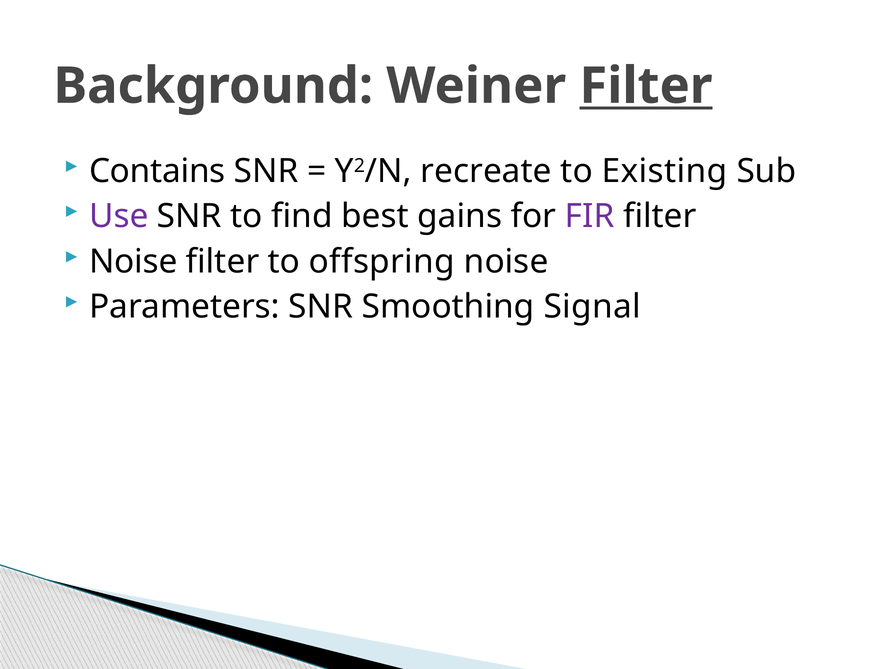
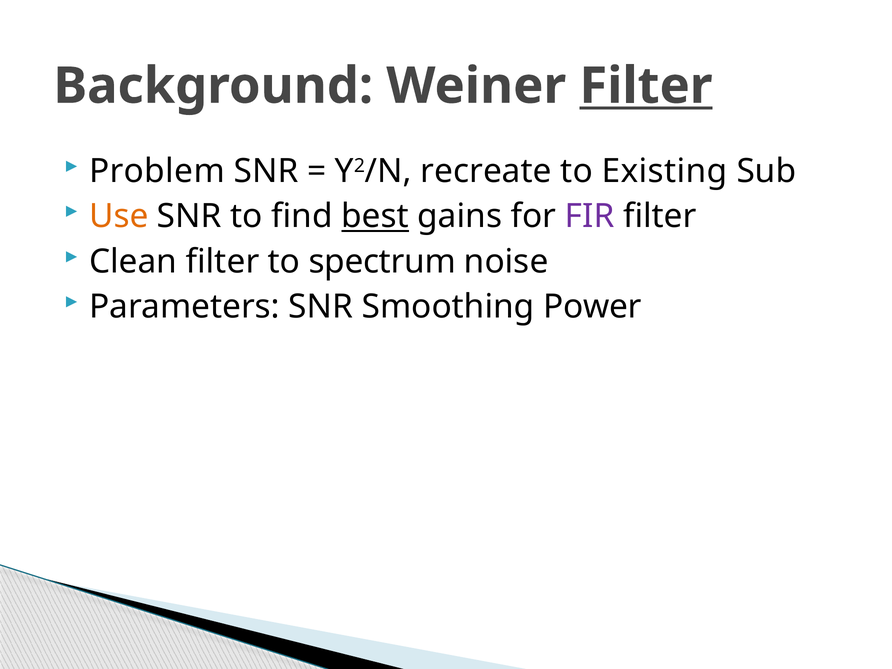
Contains: Contains -> Problem (157, 171)
Use colour: purple -> orange (119, 216)
best underline: none -> present (375, 216)
Noise: Noise -> Clean (133, 262)
offspring: offspring -> spectrum (382, 262)
Signal: Signal -> Power (592, 307)
